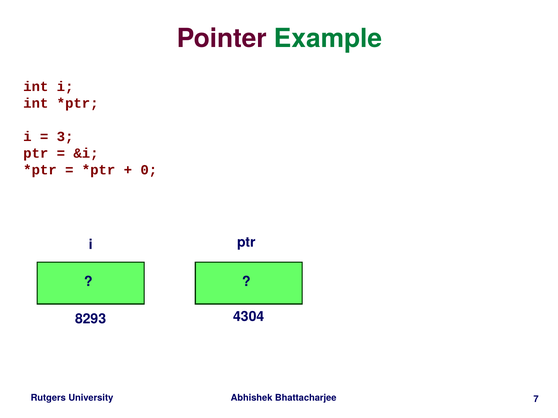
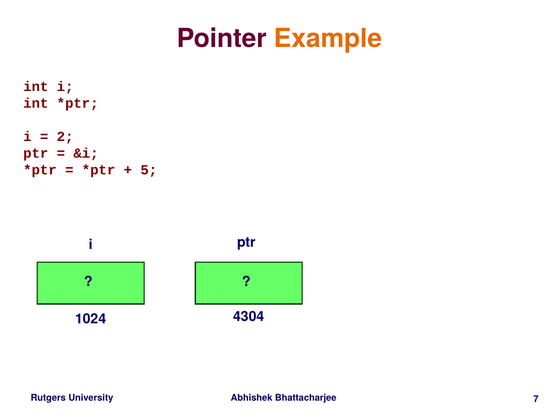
Example colour: green -> orange (328, 38)
3: 3 -> 2 (65, 137)
0: 0 -> 5 (149, 170)
8293: 8293 -> 1024 (91, 319)
